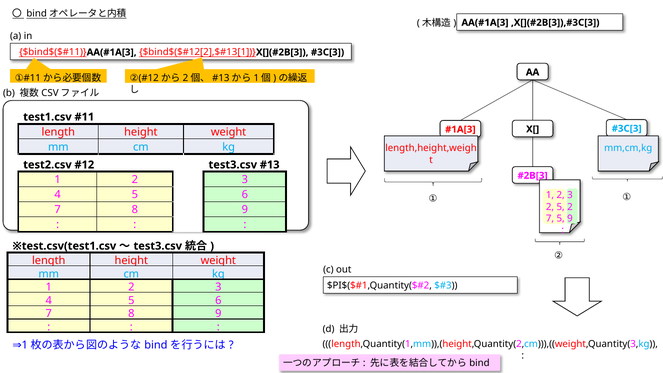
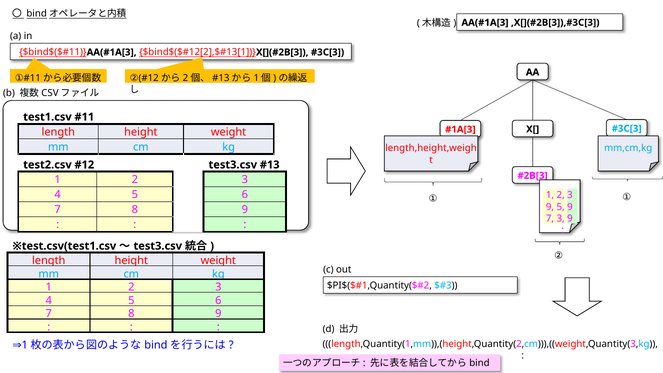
2: 2 -> 9 (550, 207)
5 2: 2 -> 9 (570, 207)
7 5: 5 -> 3 (561, 218)
